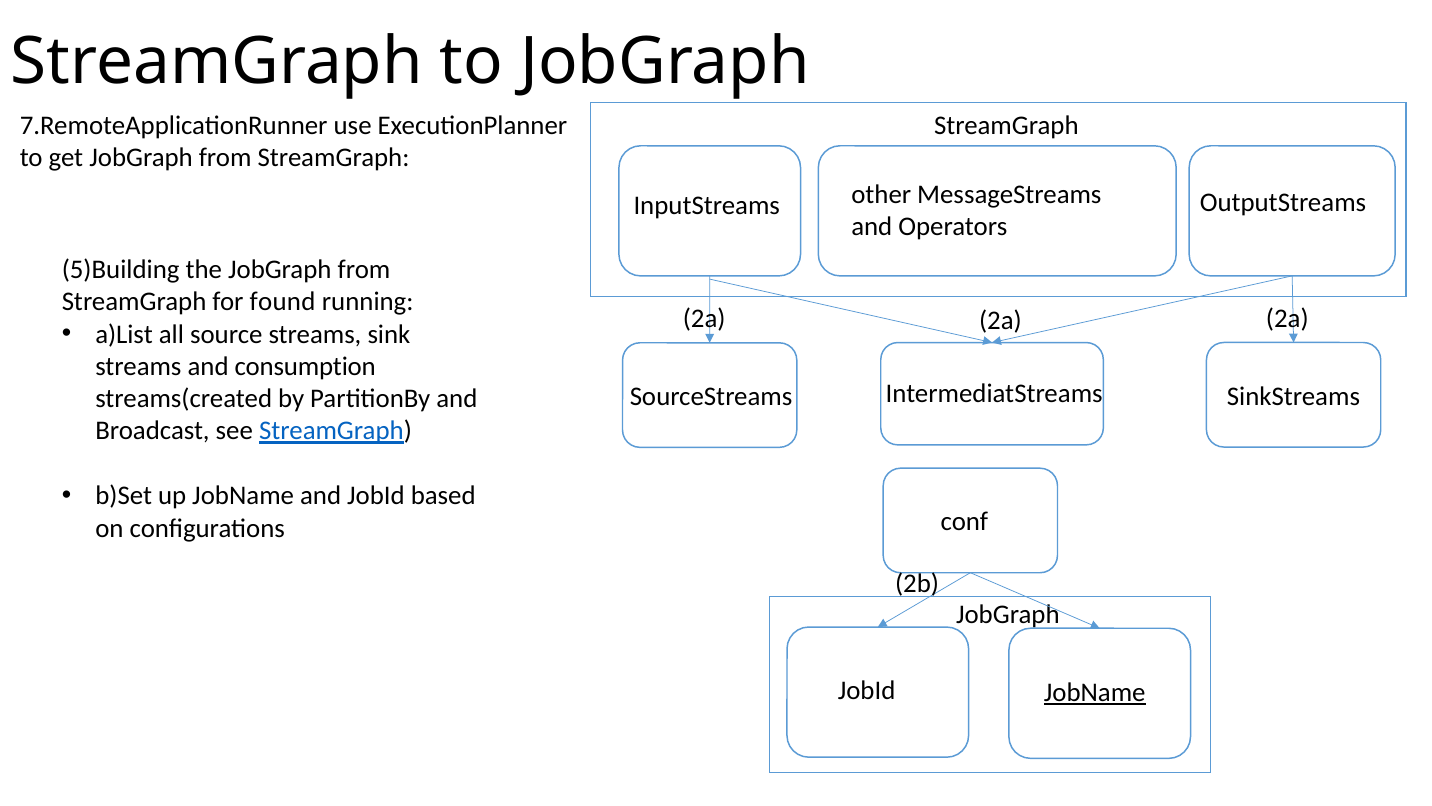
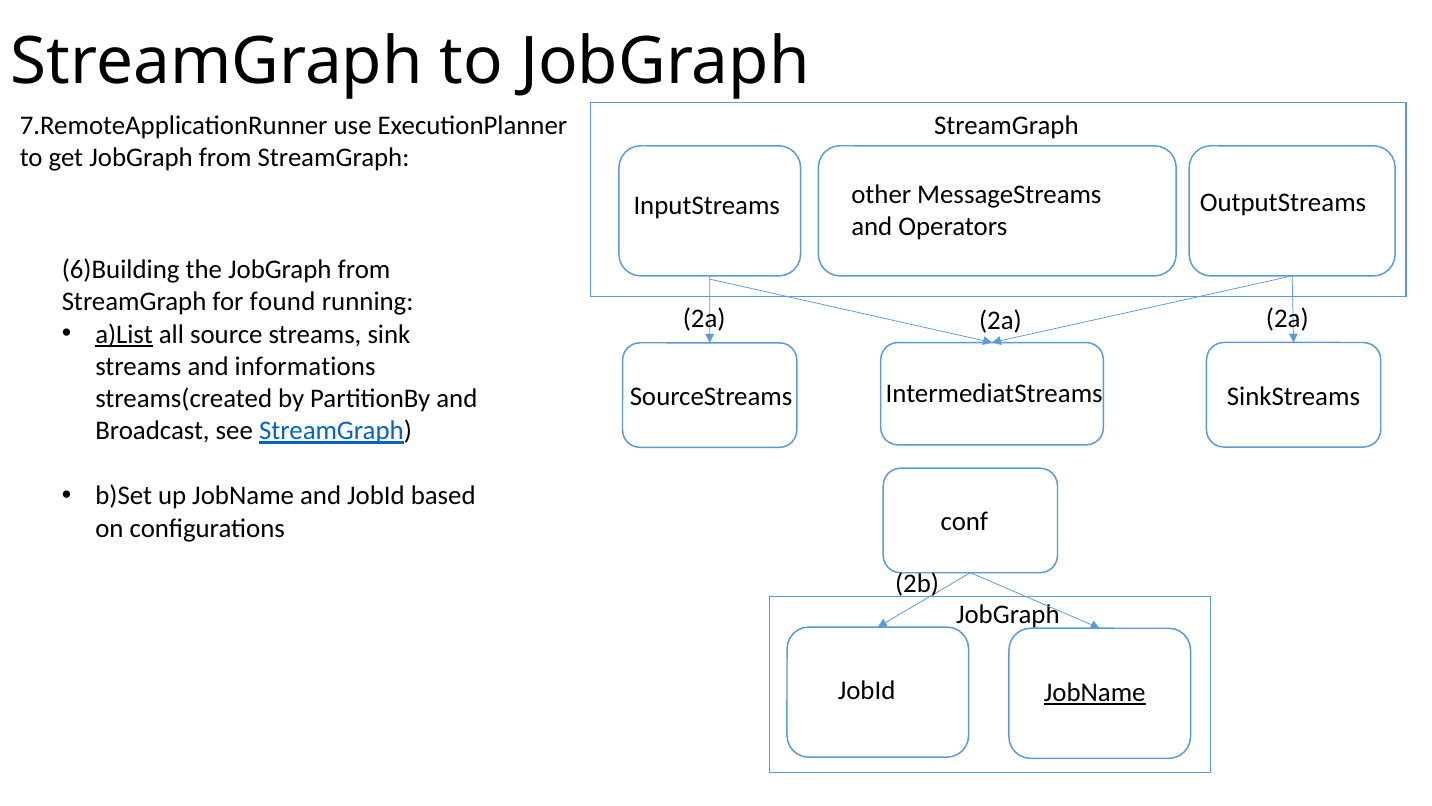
5)Building: 5)Building -> 6)Building (121, 270)
a)List underline: none -> present (124, 334)
consumption: consumption -> informations (305, 366)
